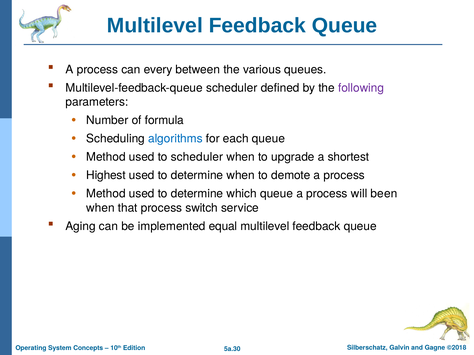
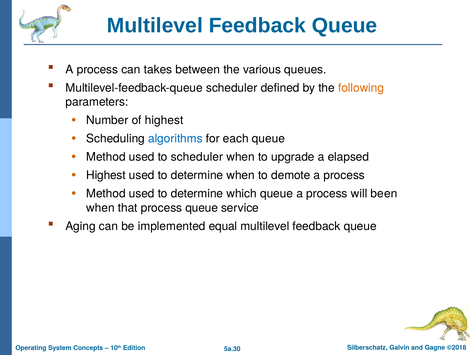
every: every -> takes (158, 70)
following colour: purple -> orange (361, 88)
of formula: formula -> highest (164, 121)
shortest: shortest -> elapsed (348, 157)
process switch: switch -> queue (202, 208)
